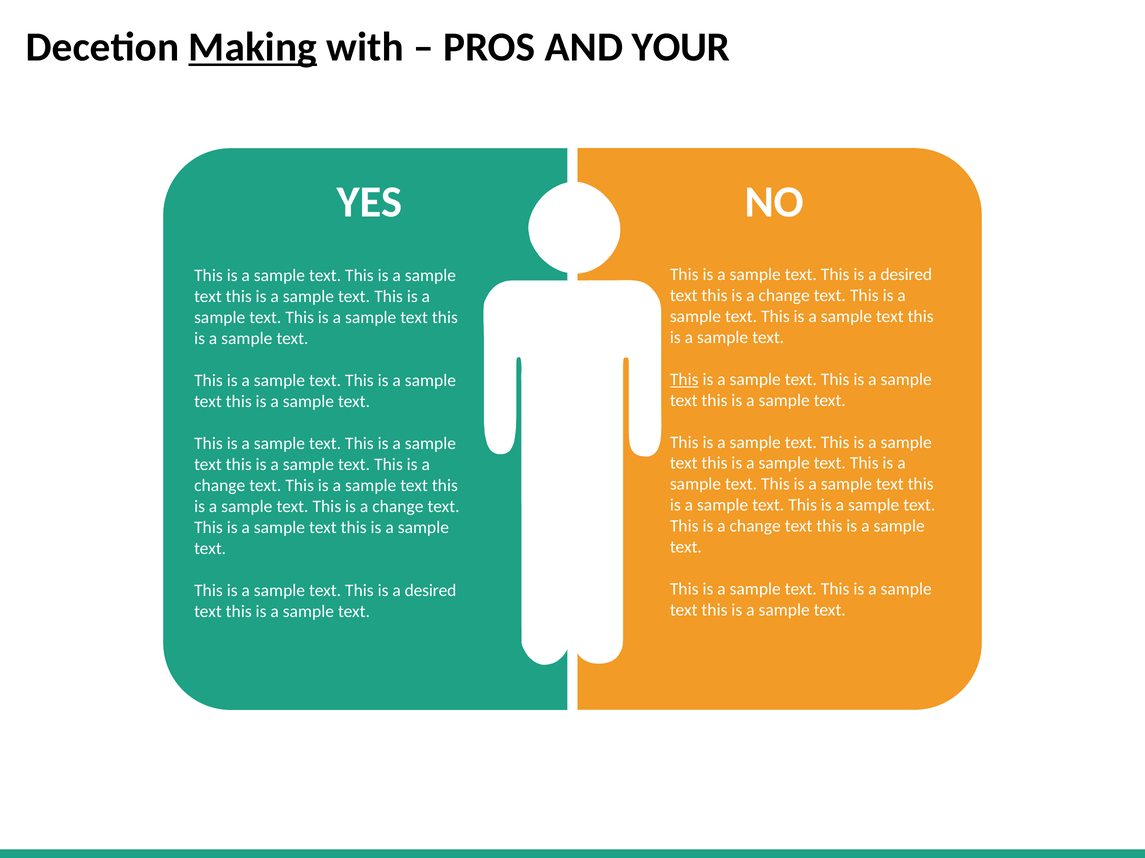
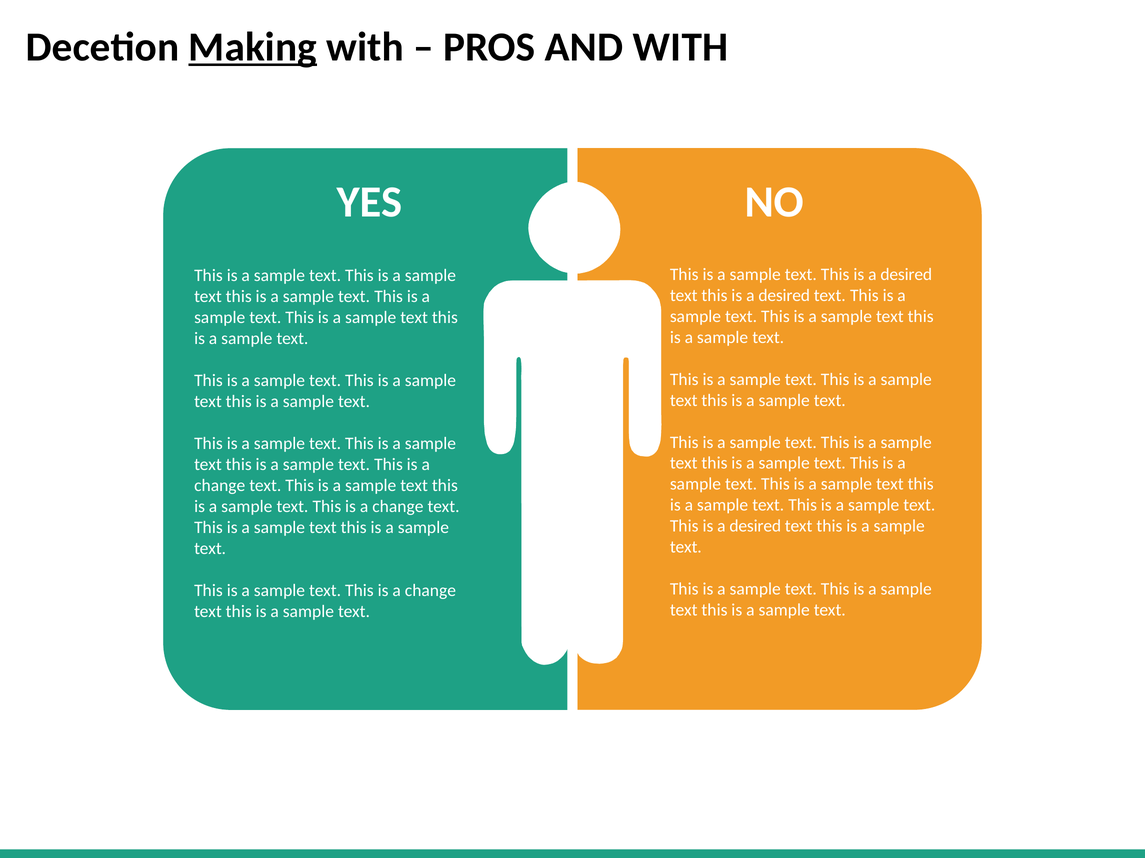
AND YOUR: YOUR -> WITH (681, 47)
change: change -> desired (784, 296)
This underline: present -> none (684, 380)
change: change -> desired (755, 527)
desired: desired -> change (430, 591)
